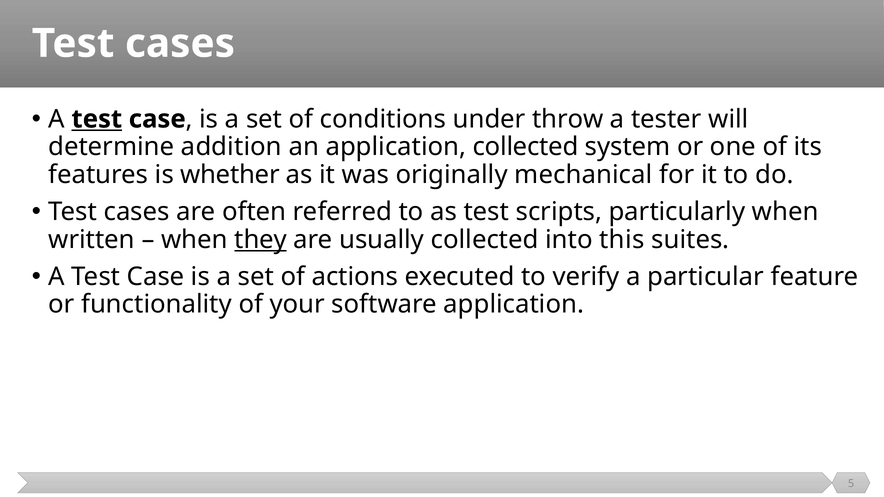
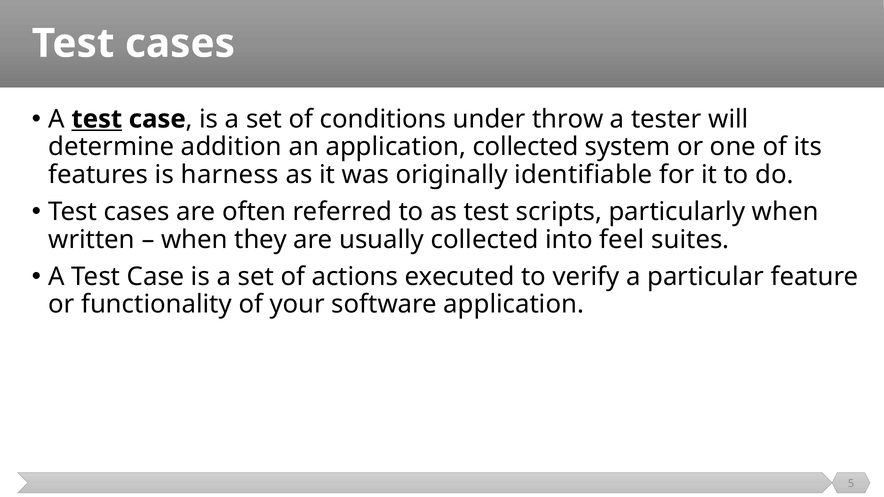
whether: whether -> harness (230, 175)
mechanical: mechanical -> identifiable (583, 175)
they underline: present -> none (261, 240)
this: this -> feel (622, 240)
